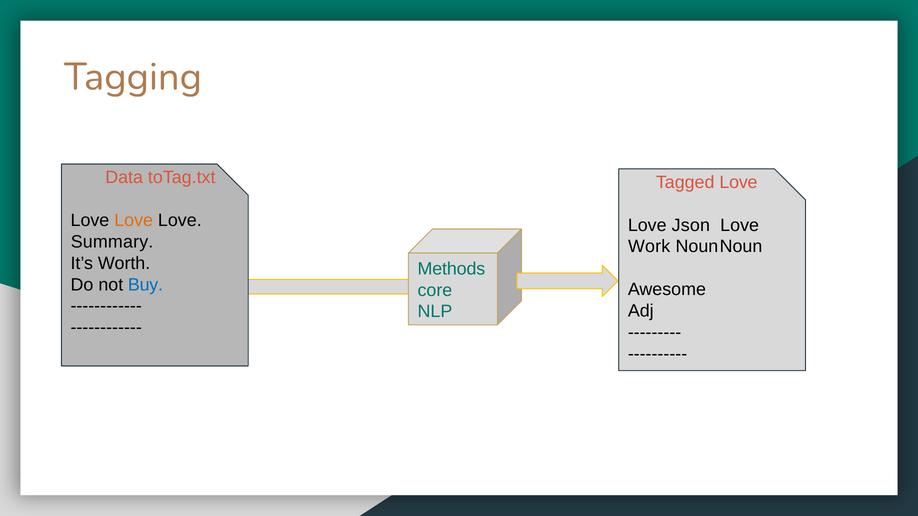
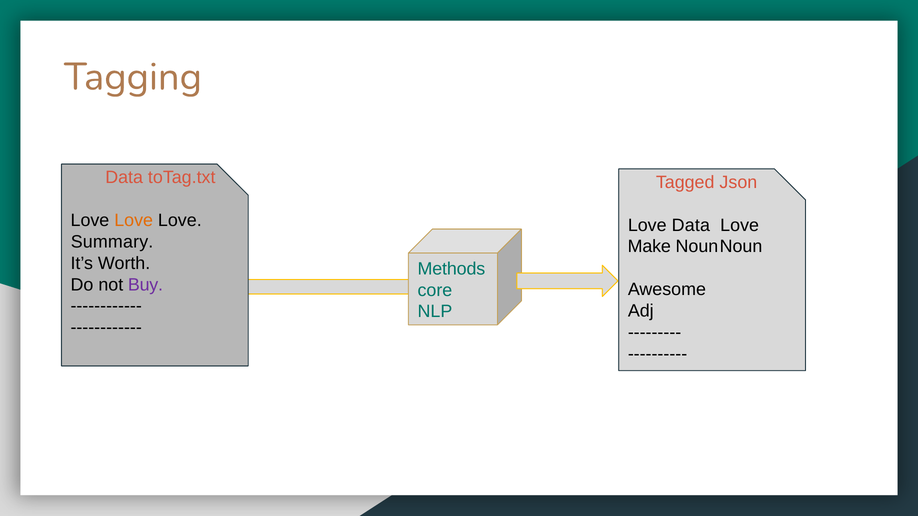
Tagged Love: Love -> Json (738, 182)
Love Json: Json -> Data (691, 225)
Work: Work -> Make (649, 247)
Buy colour: blue -> purple (145, 285)
